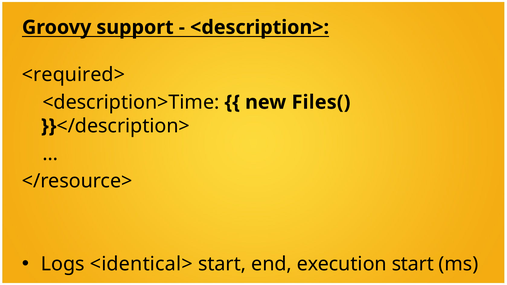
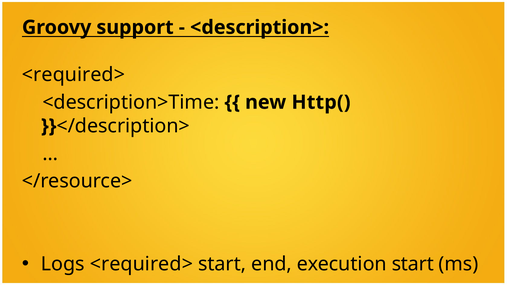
Files(: Files( -> Http( (321, 102)
Logs <identical>: <identical> -> <required> (141, 264)
